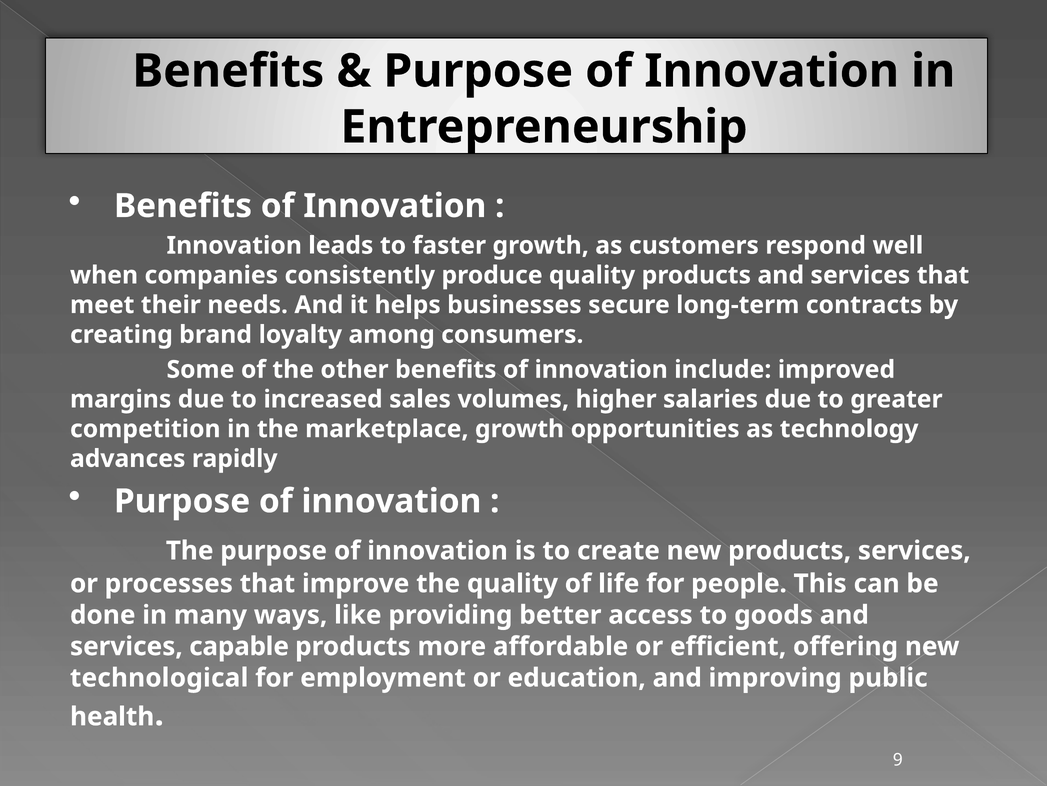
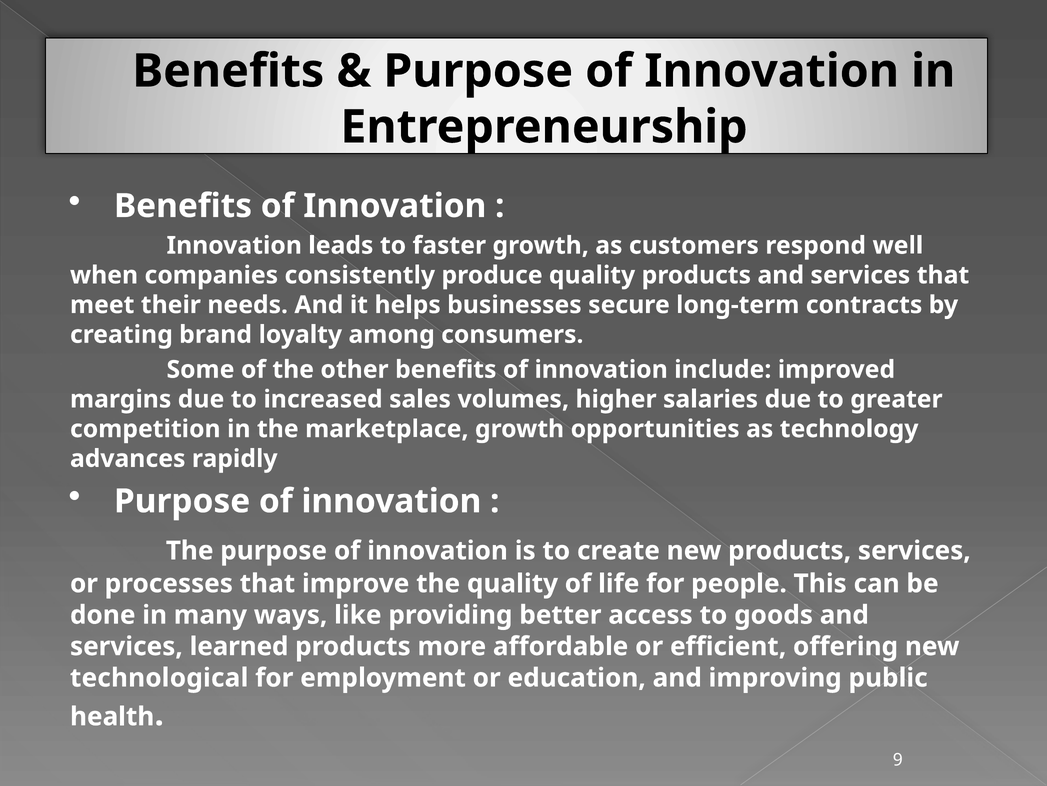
capable: capable -> learned (239, 646)
